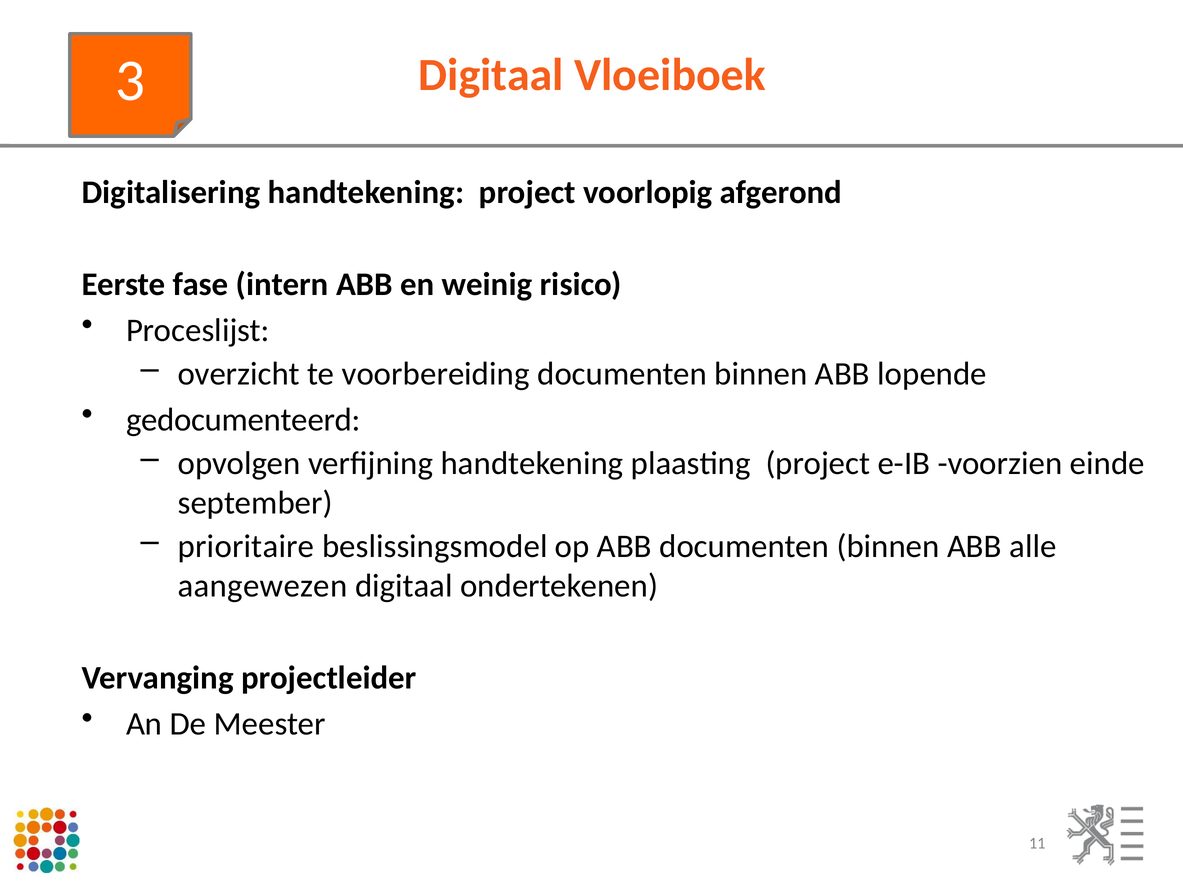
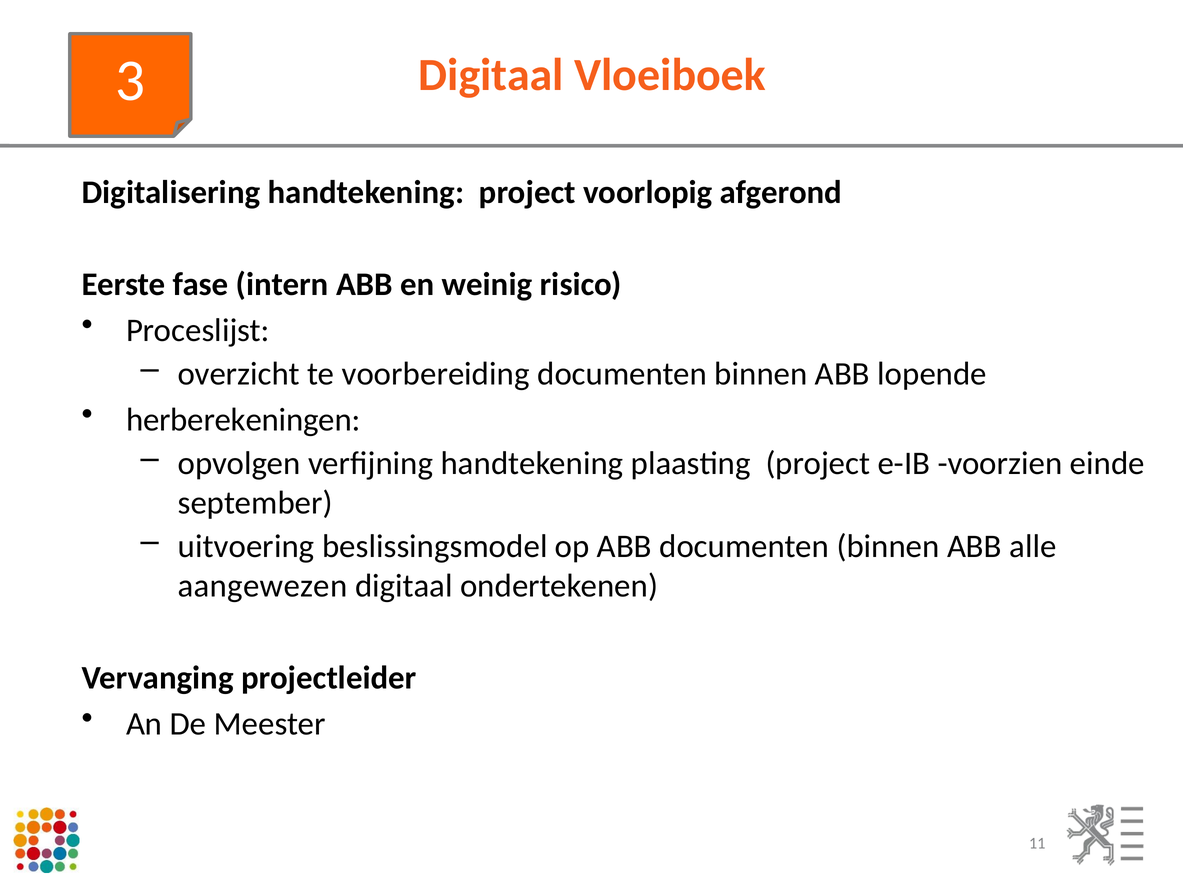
gedocumenteerd: gedocumenteerd -> herberekeningen (243, 420)
prioritaire: prioritaire -> uitvoering (246, 546)
